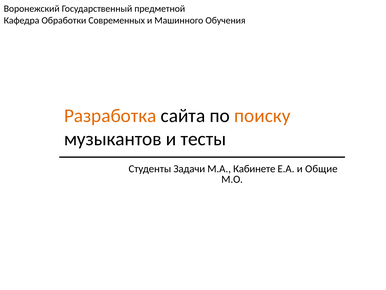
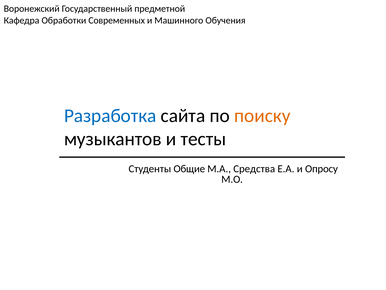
Разработка colour: orange -> blue (110, 116)
Задачи: Задачи -> Общие (189, 169)
Кабинете: Кабинете -> Средства (254, 169)
Общие: Общие -> Опросу (321, 169)
